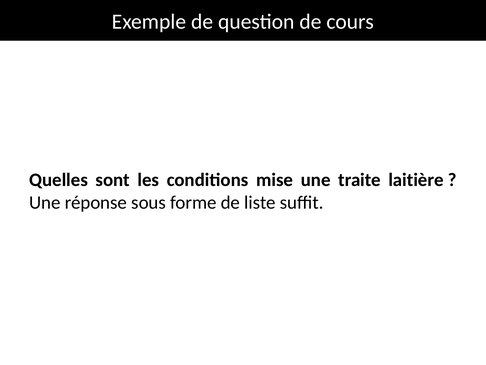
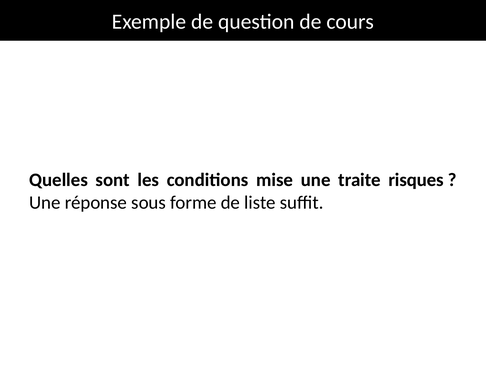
laitière: laitière -> risques (416, 180)
